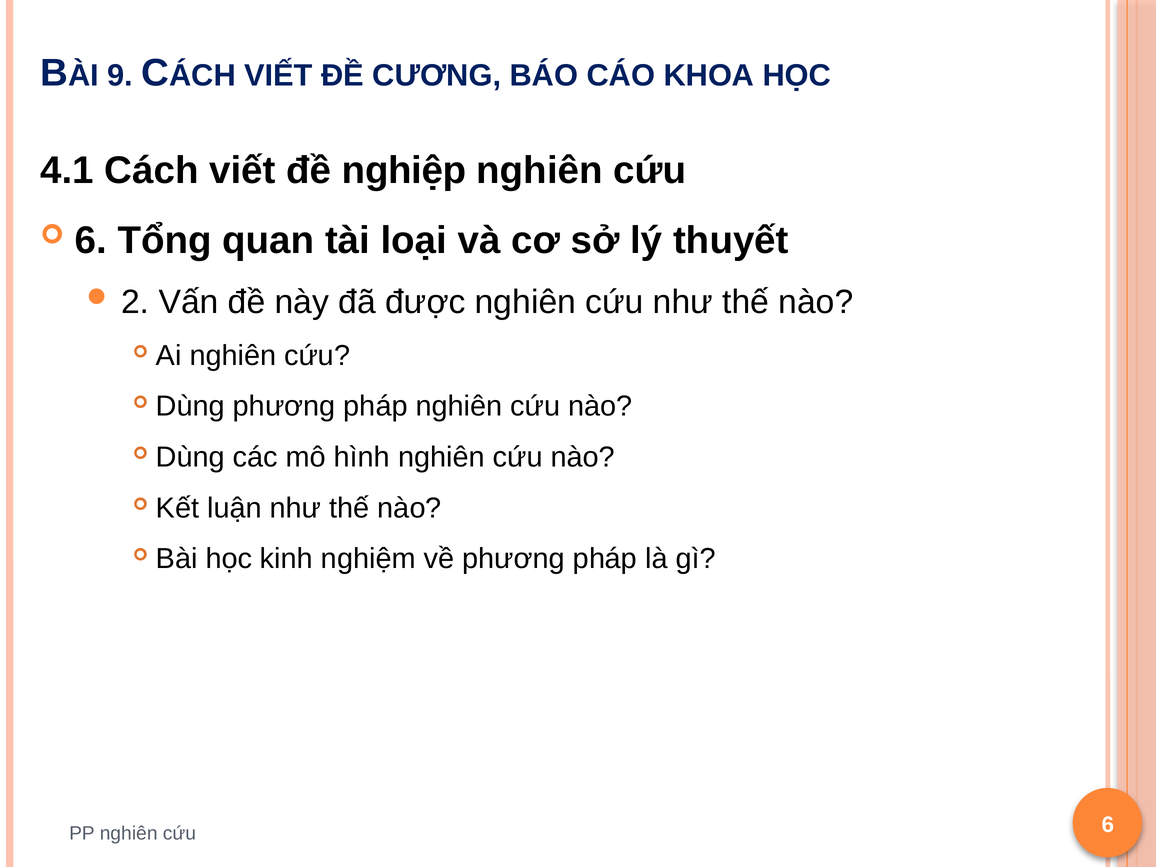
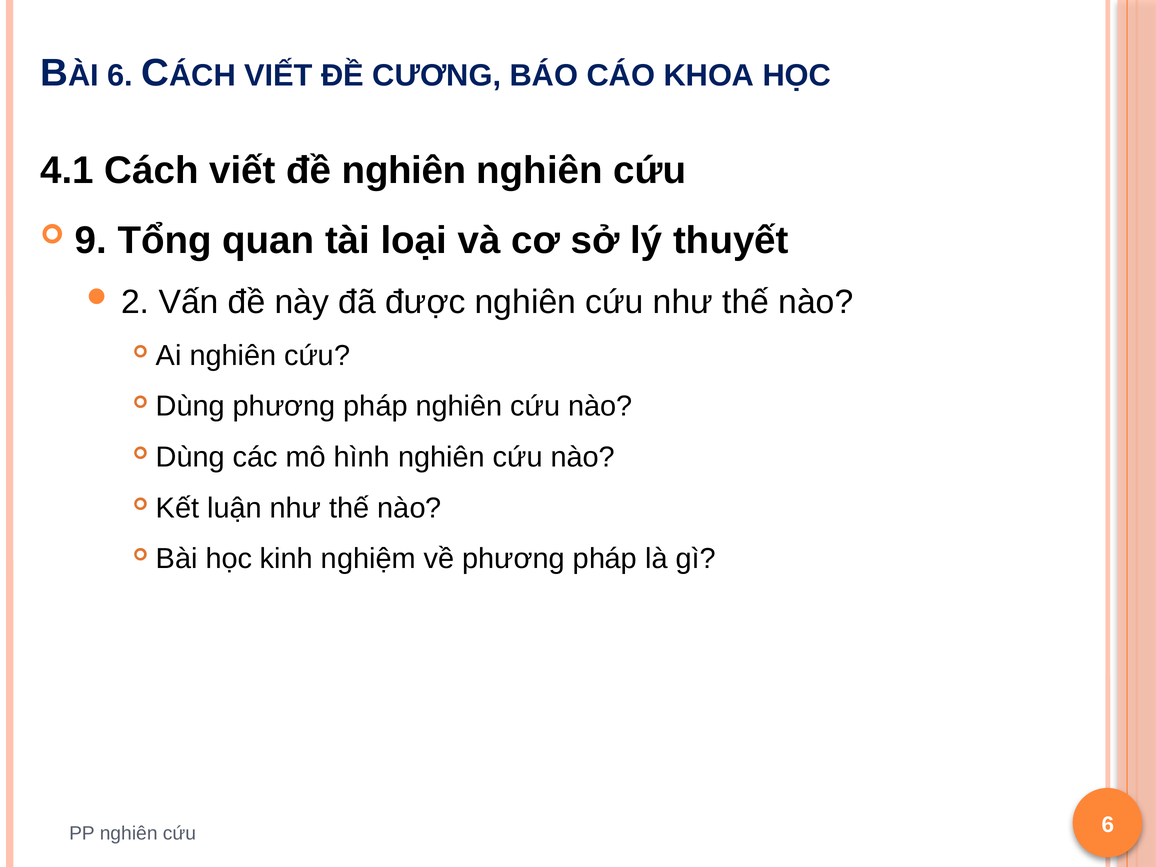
9: 9 -> 6 (120, 76)
đề nghiệp: nghiệp -> nghiên (404, 171)
6: 6 -> 9 (91, 240)
